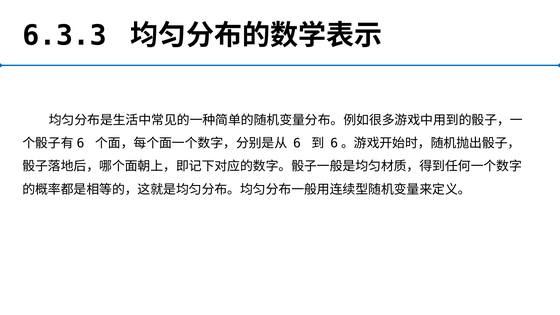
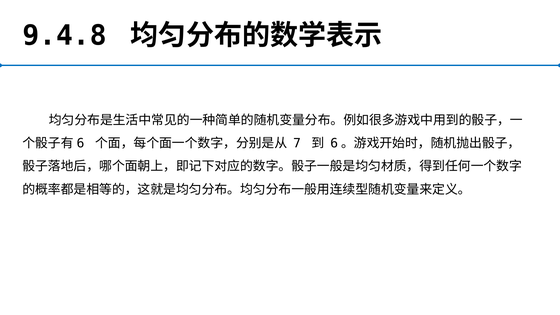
6.3.3: 6.3.3 -> 9.4.8 (65, 36)
6: 6 -> 7 (297, 143)
